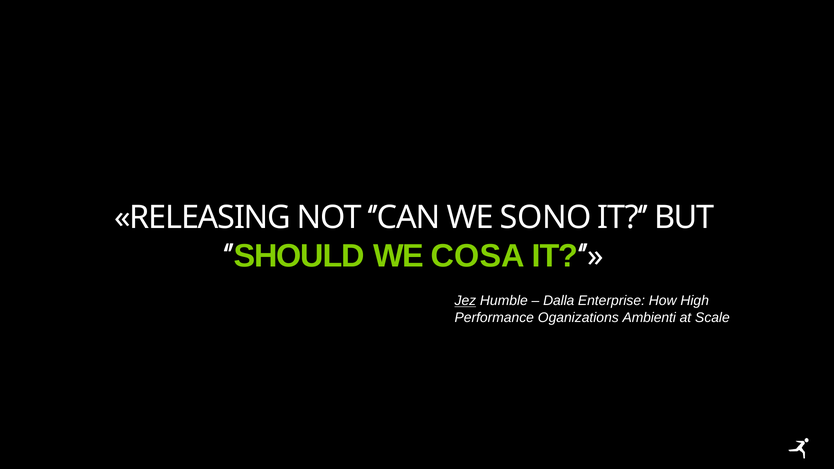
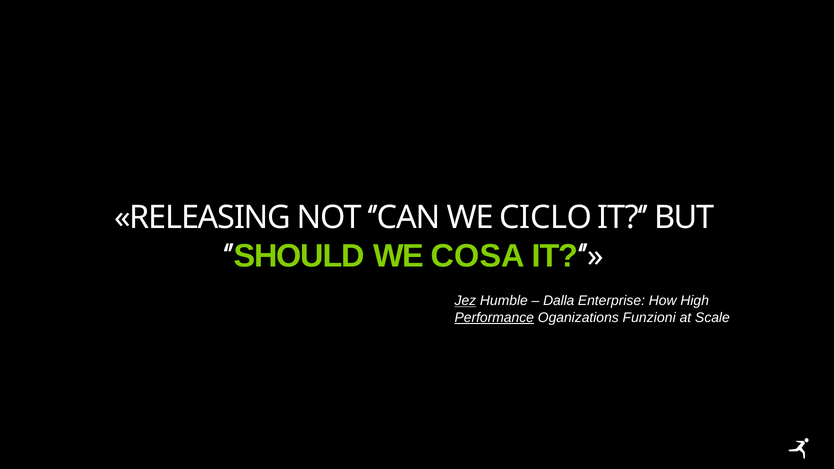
SONO: SONO -> CICLO (546, 217)
Performance underline: none -> present (494, 318)
Ambienti: Ambienti -> Funzioni (649, 318)
